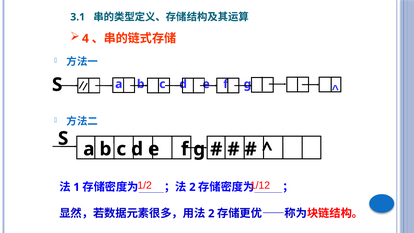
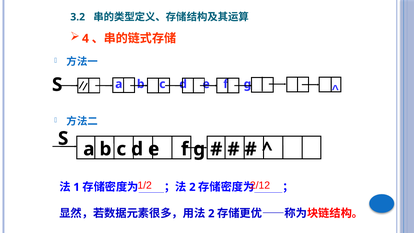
3.1: 3.1 -> 3.2 (78, 17)
1/12: 1/12 -> 2/12 (260, 185)
